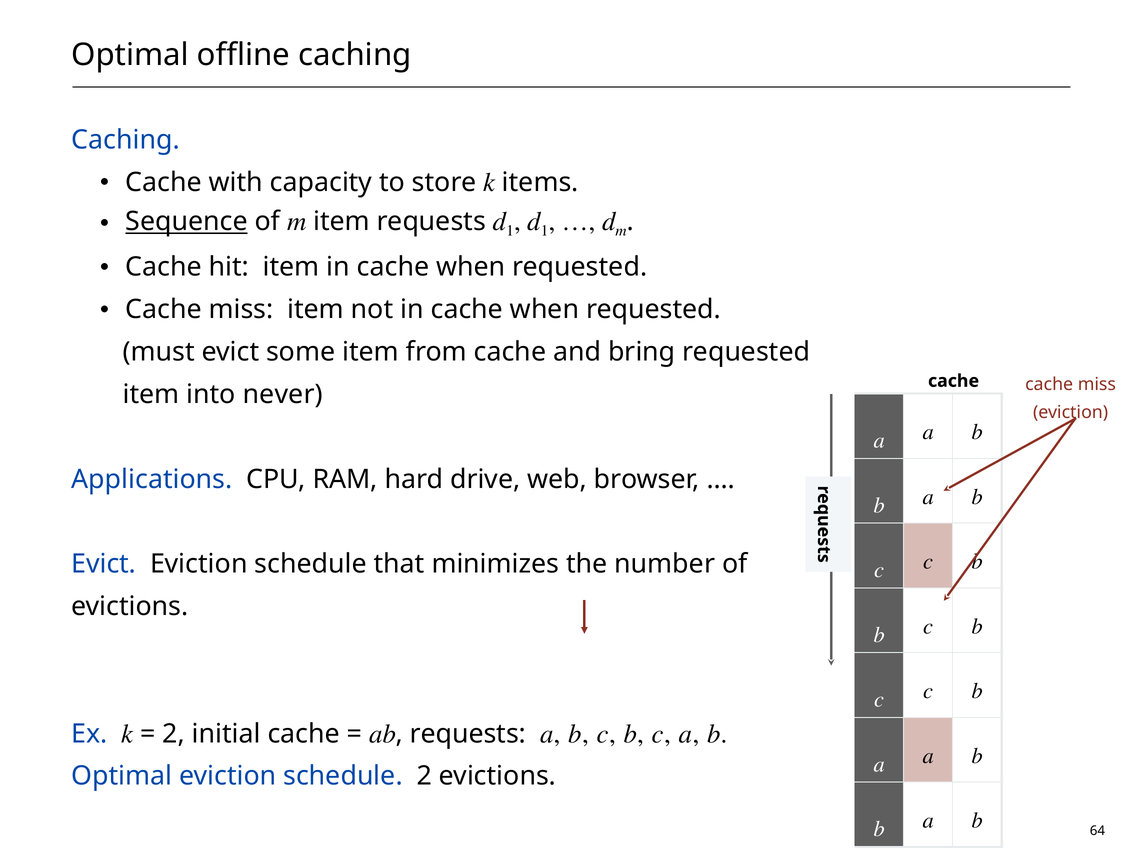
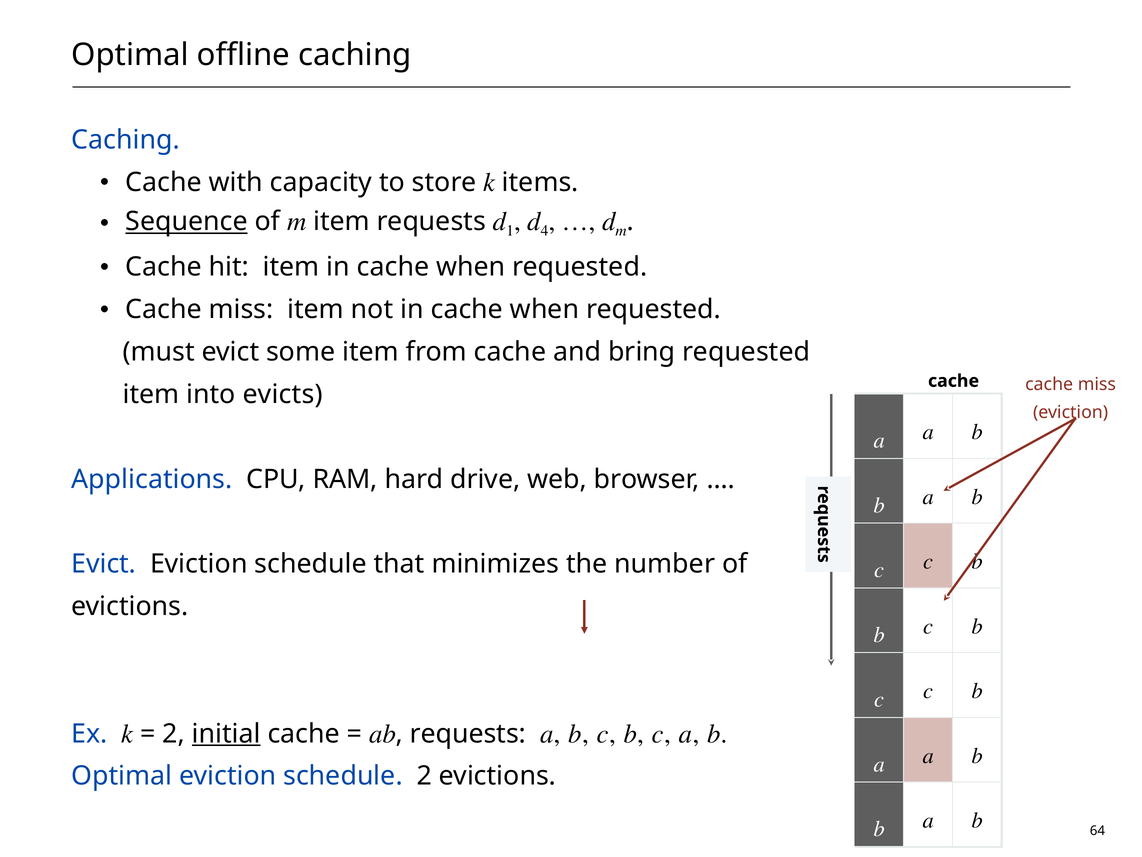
1: 1 -> 4 (545, 230)
never: never -> evicts (283, 394)
initial underline: none -> present (226, 733)
